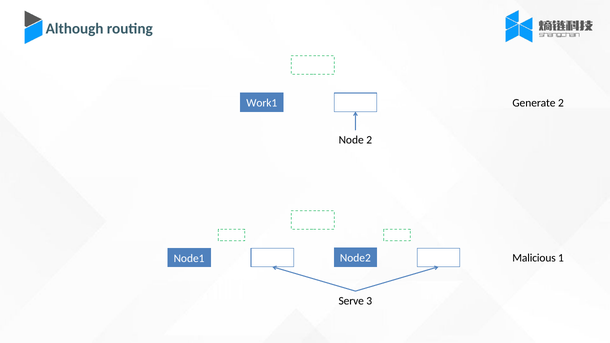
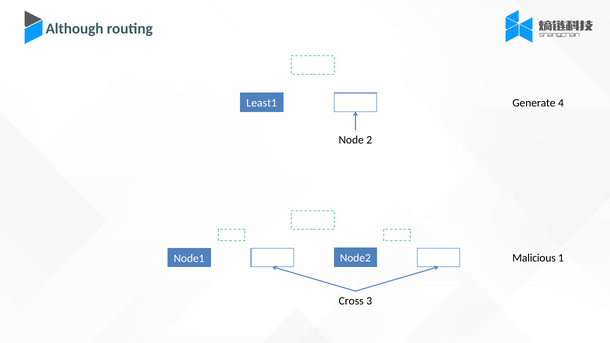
Work1: Work1 -> Least1 (262, 103)
Generate 2: 2 -> 4 (561, 103)
Serve: Serve -> Cross (351, 301)
